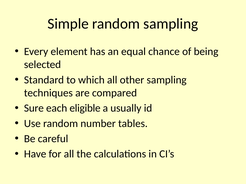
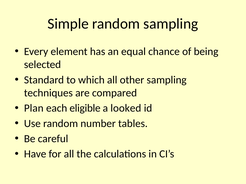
Sure: Sure -> Plan (34, 108)
usually: usually -> looked (126, 108)
